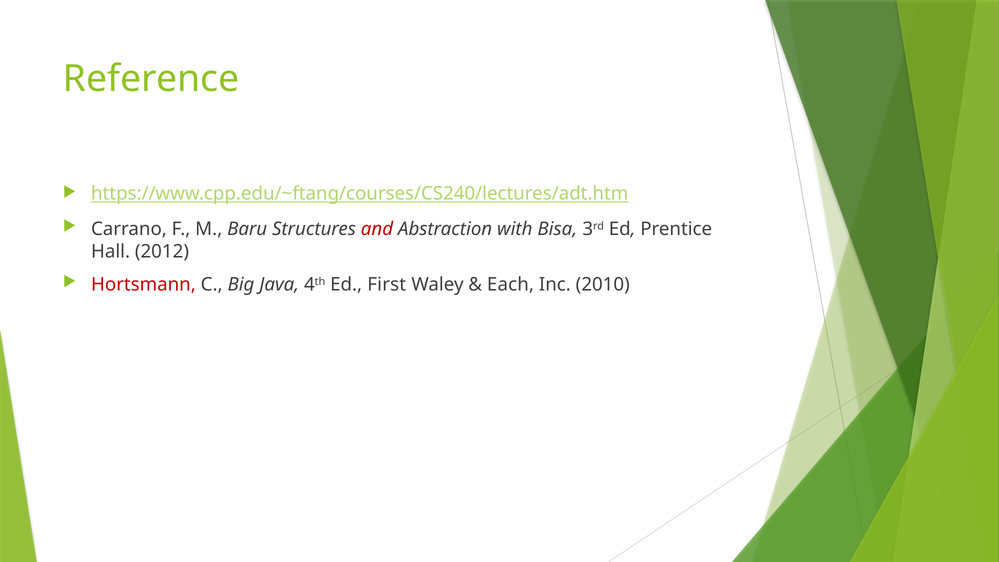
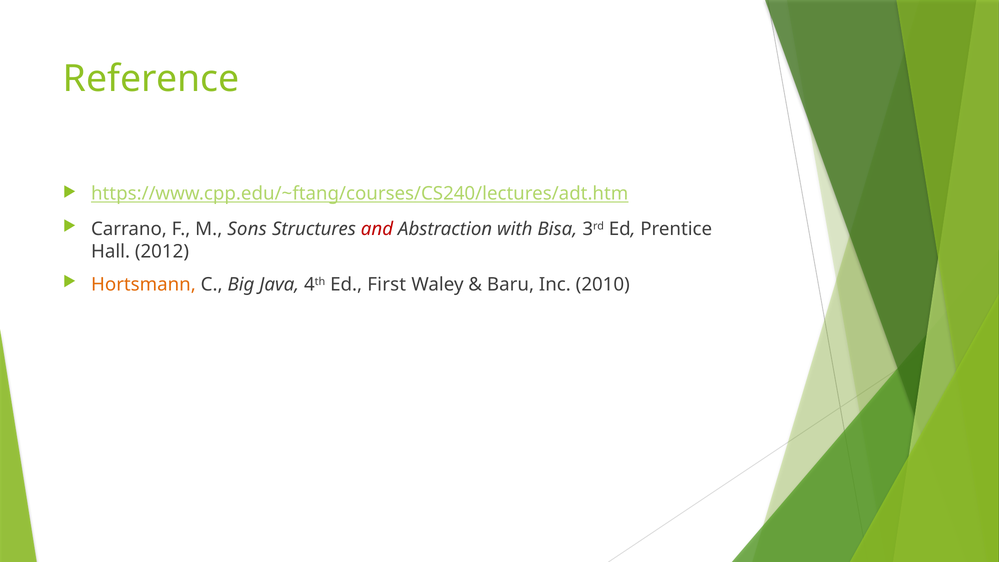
Baru: Baru -> Sons (247, 229)
Hortsmann colour: red -> orange (143, 285)
Each: Each -> Baru (511, 285)
